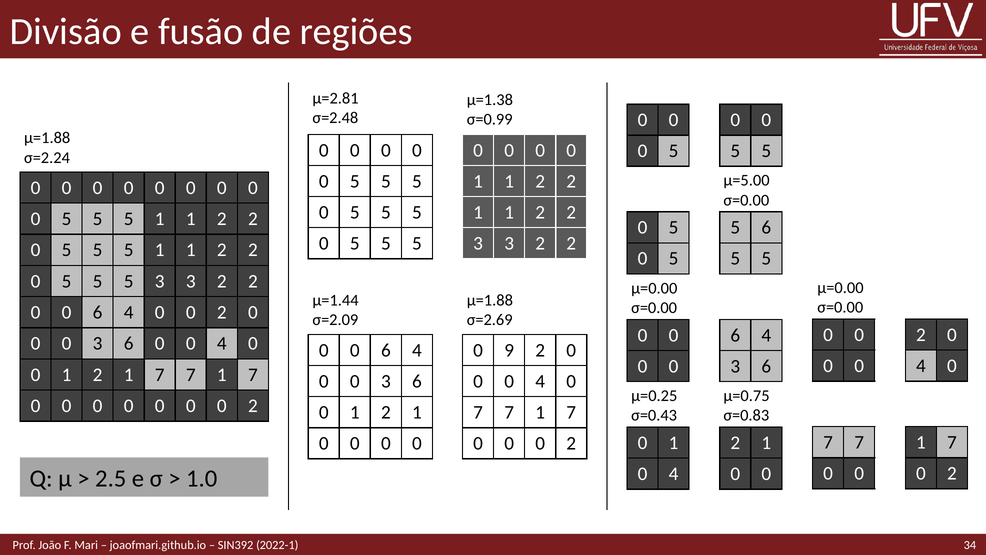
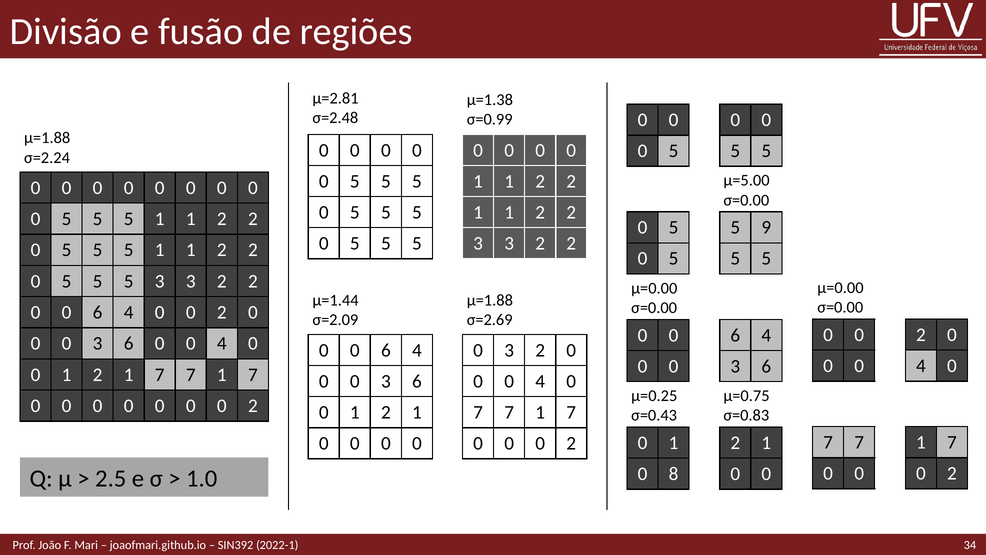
6: 6 -> 9 (766, 227)
9: 9 -> 3 (509, 350)
4: 4 -> 8 (674, 474)
